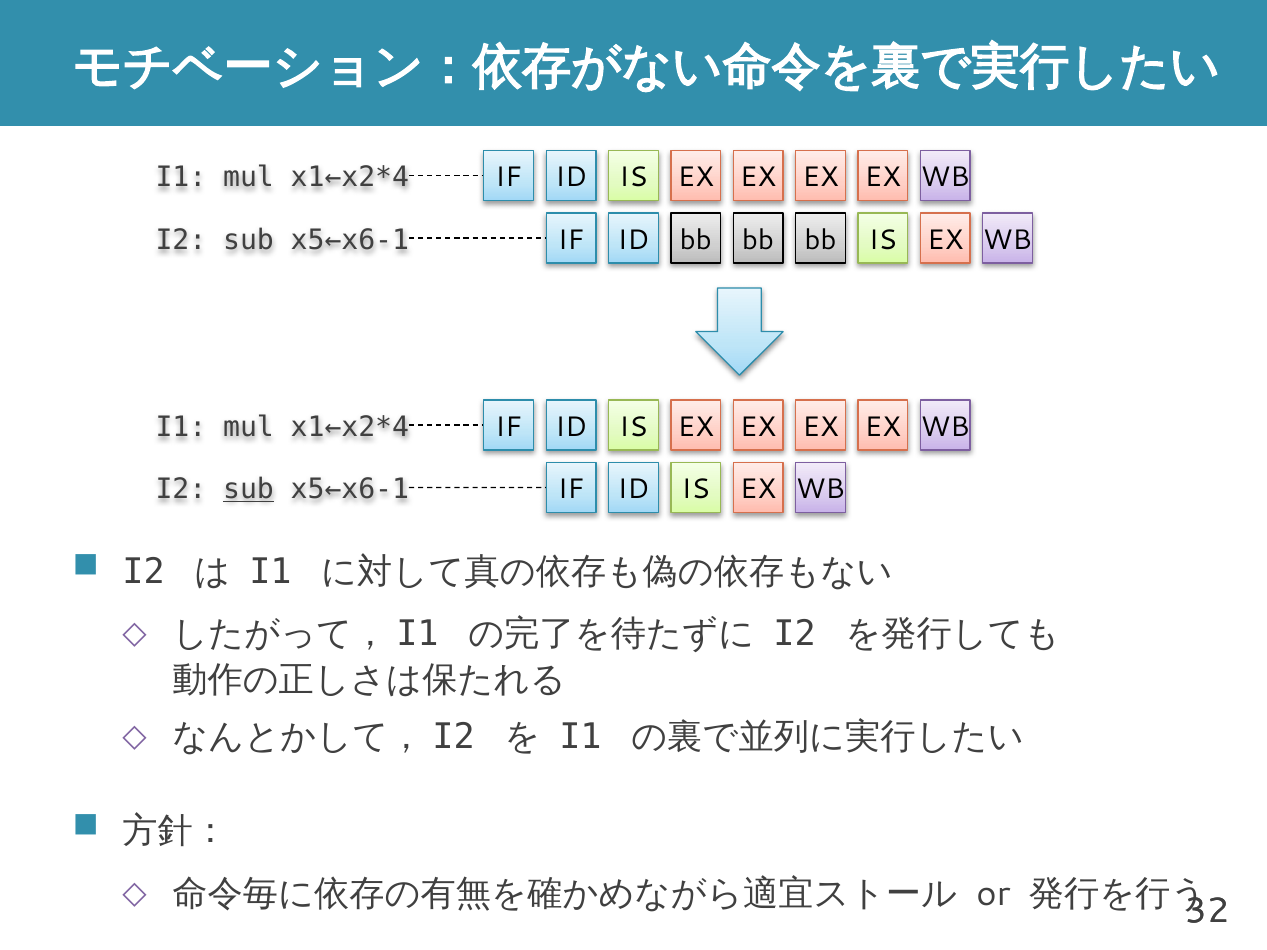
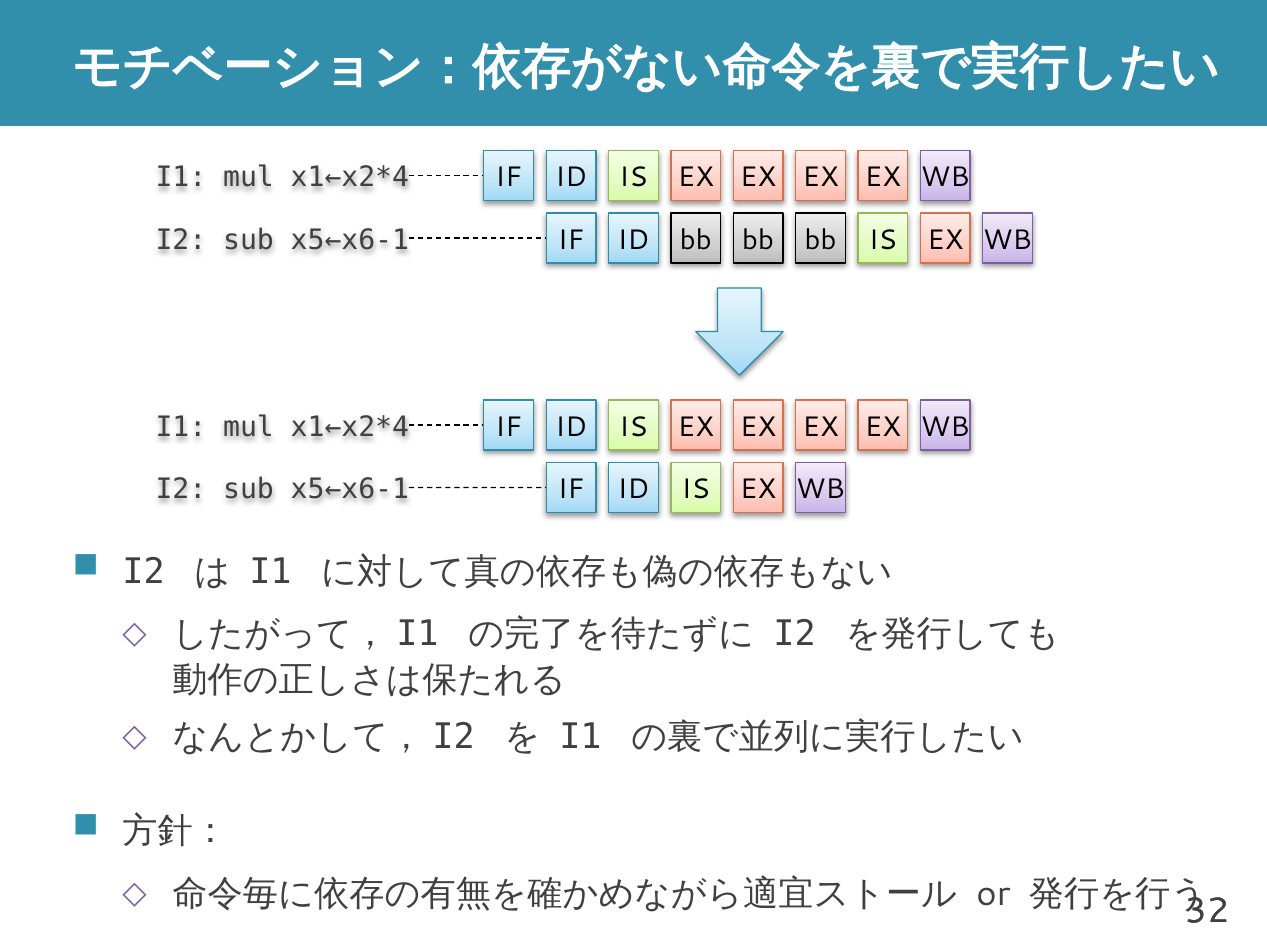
sub underline: present -> none (249, 489)
